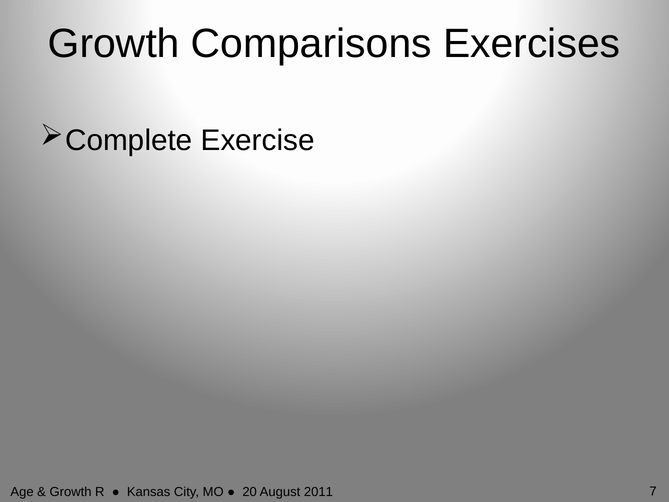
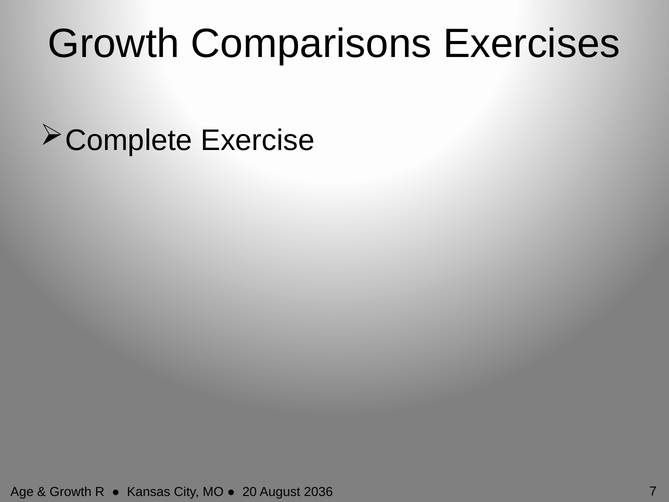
2011: 2011 -> 2036 (318, 492)
